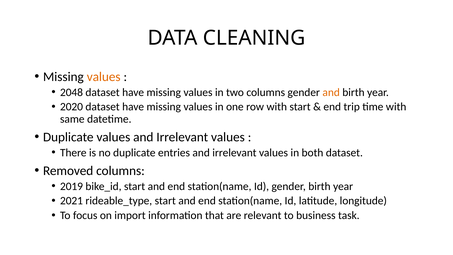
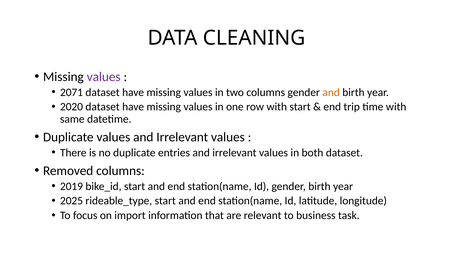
values colour: orange -> purple (104, 77)
2048: 2048 -> 2071 (71, 92)
2021: 2021 -> 2025 (71, 201)
